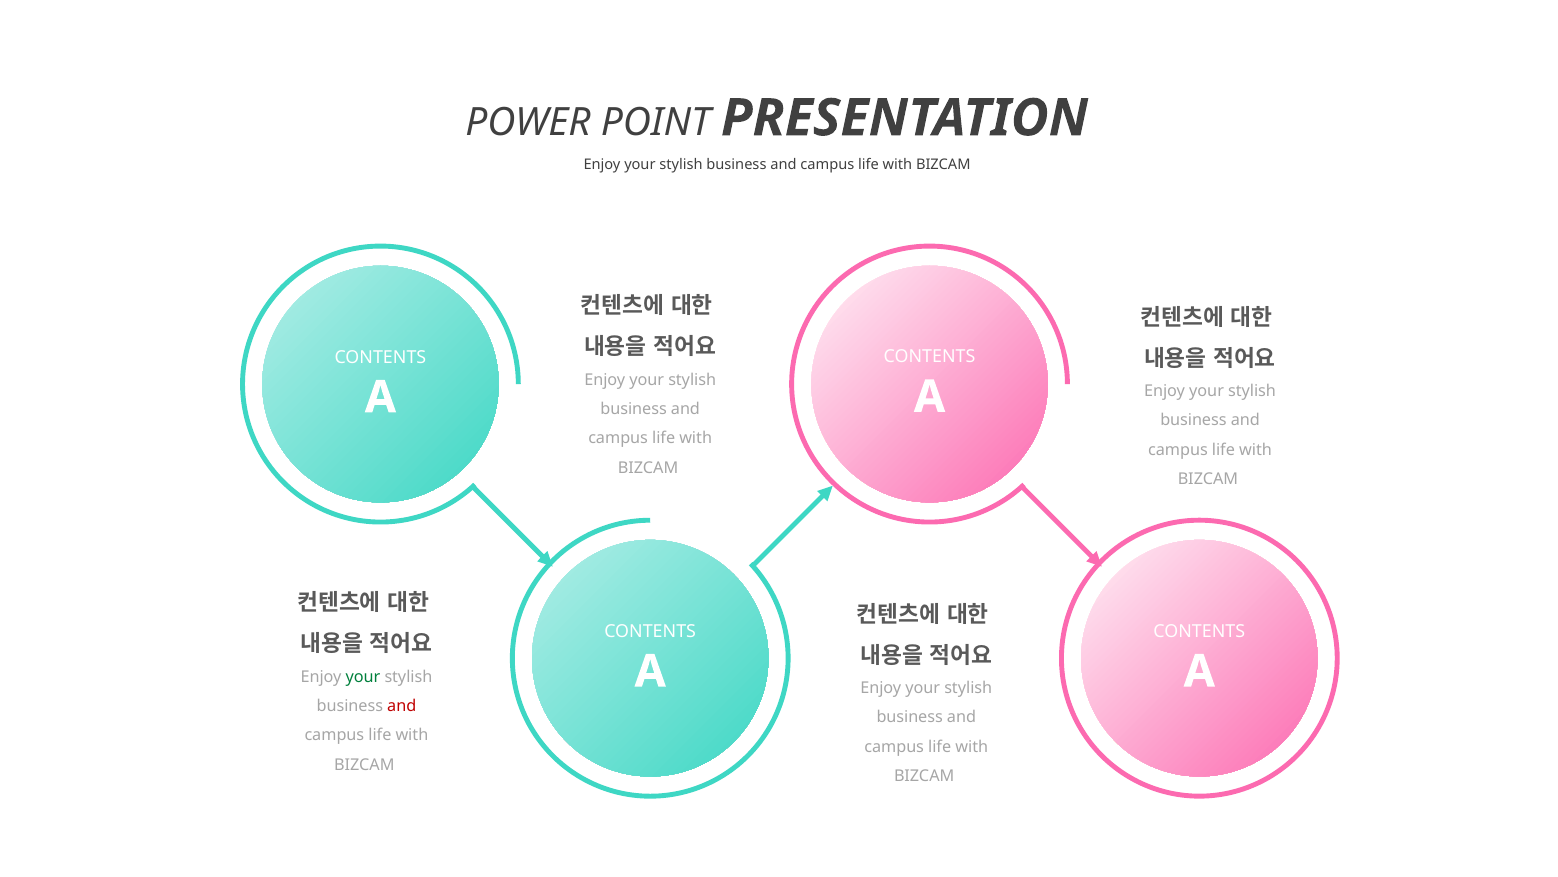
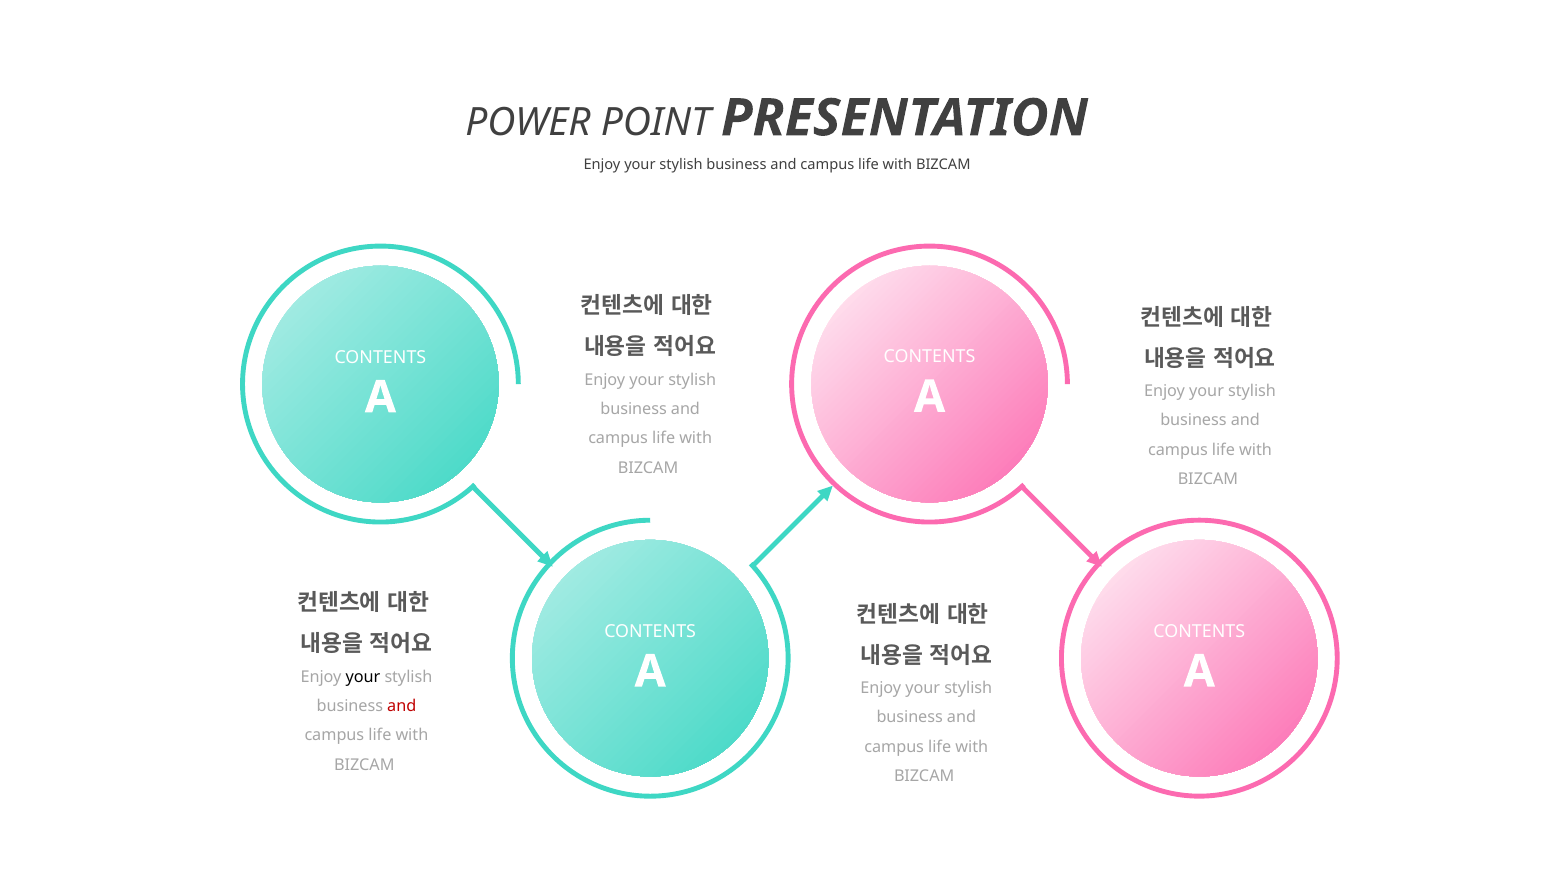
your colour: green -> black (363, 676)
